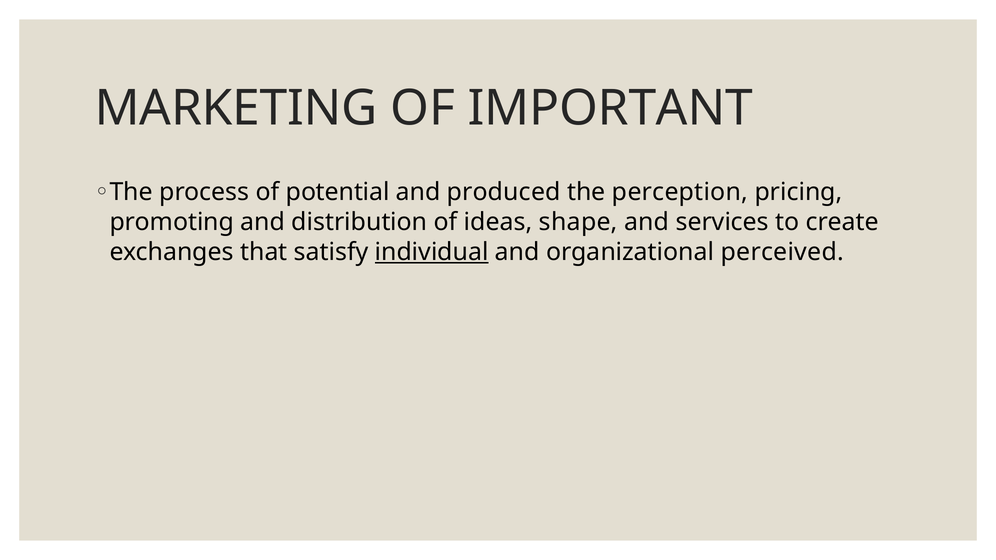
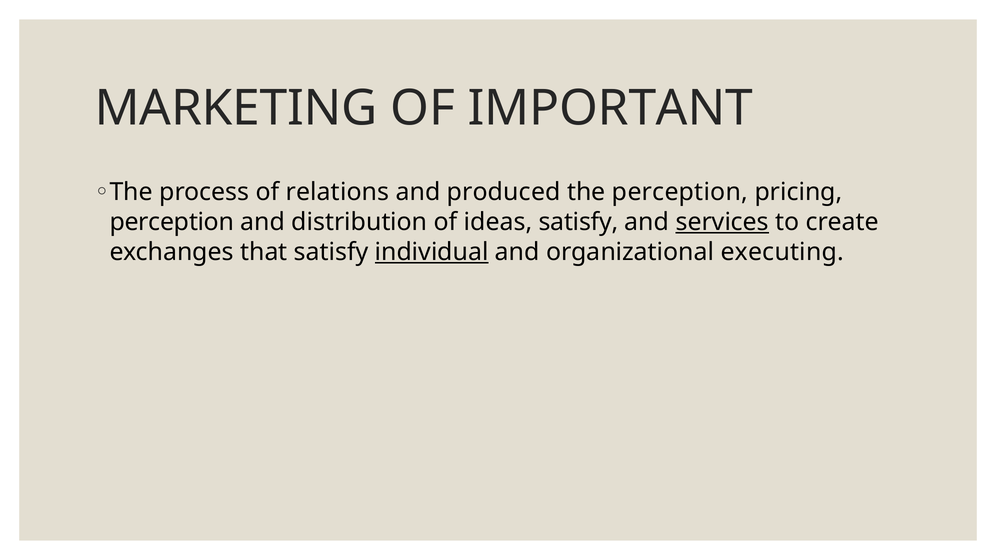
potential: potential -> relations (338, 192)
promoting: promoting -> perception (172, 222)
ideas shape: shape -> satisfy (579, 222)
services underline: none -> present (722, 222)
perceived: perceived -> executing (782, 252)
